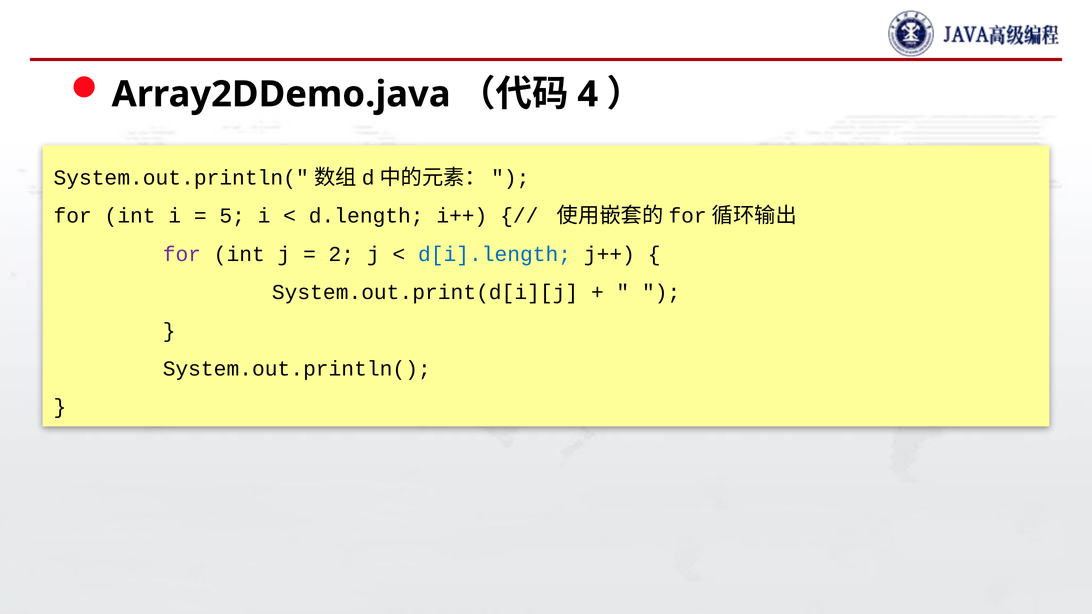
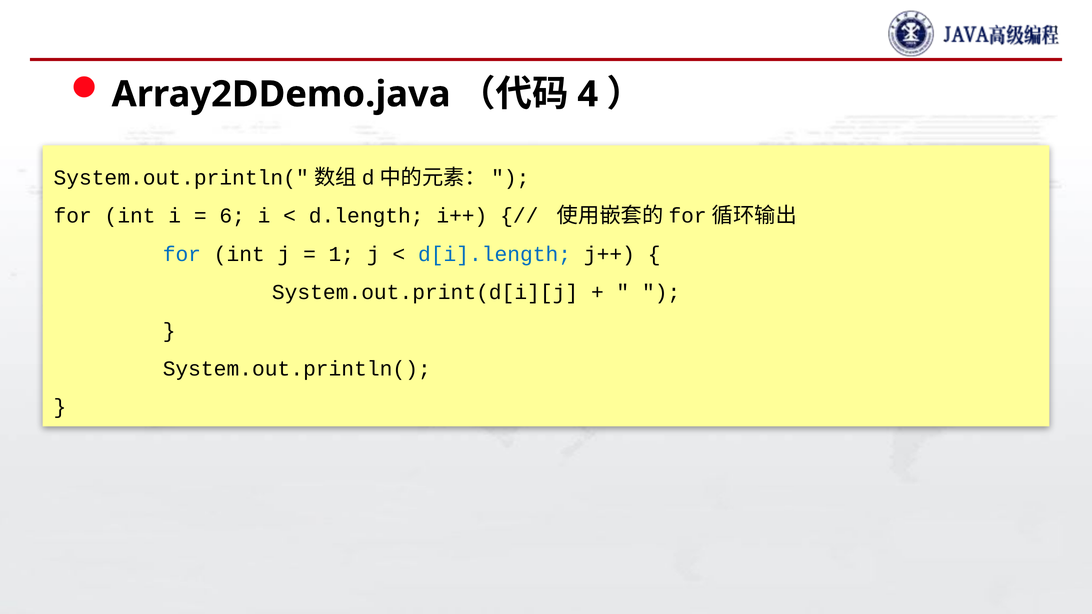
5: 5 -> 6 (232, 216)
for colour: purple -> blue (182, 254)
2: 2 -> 1 (341, 254)
